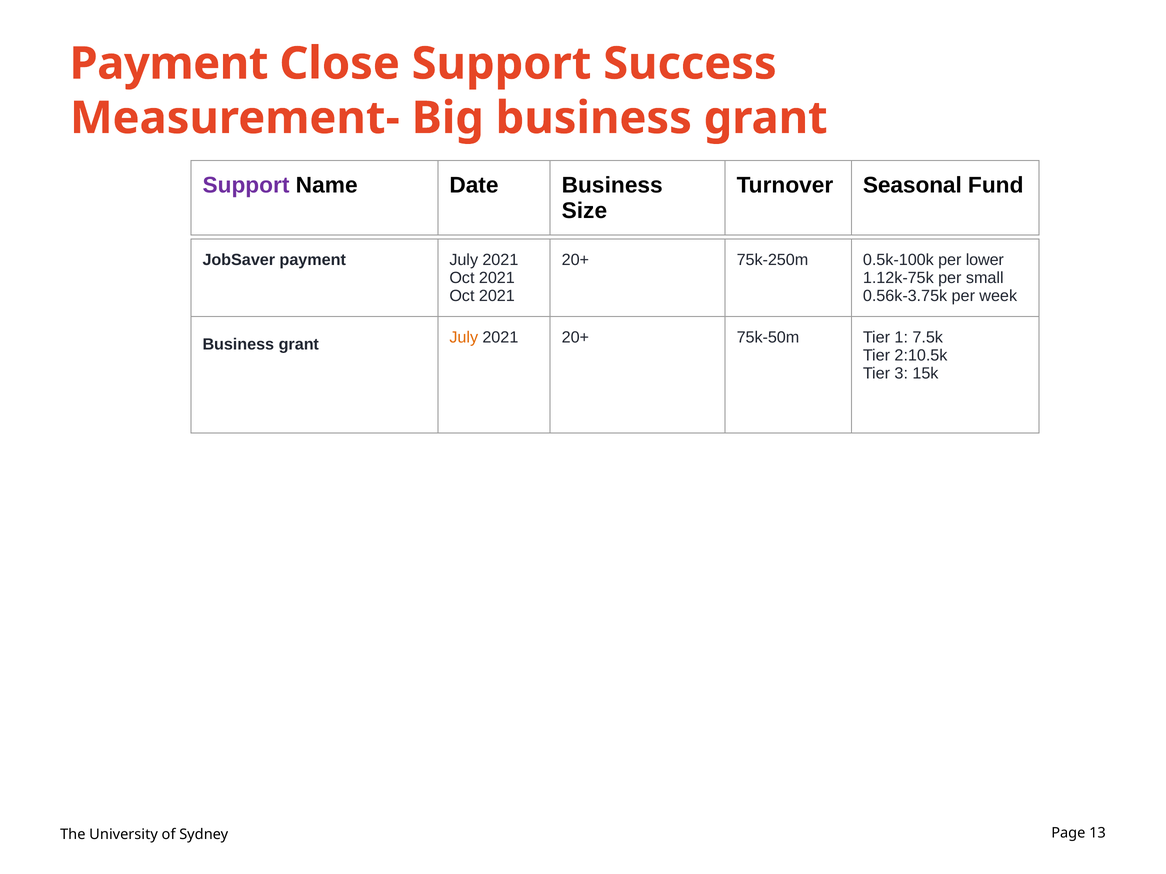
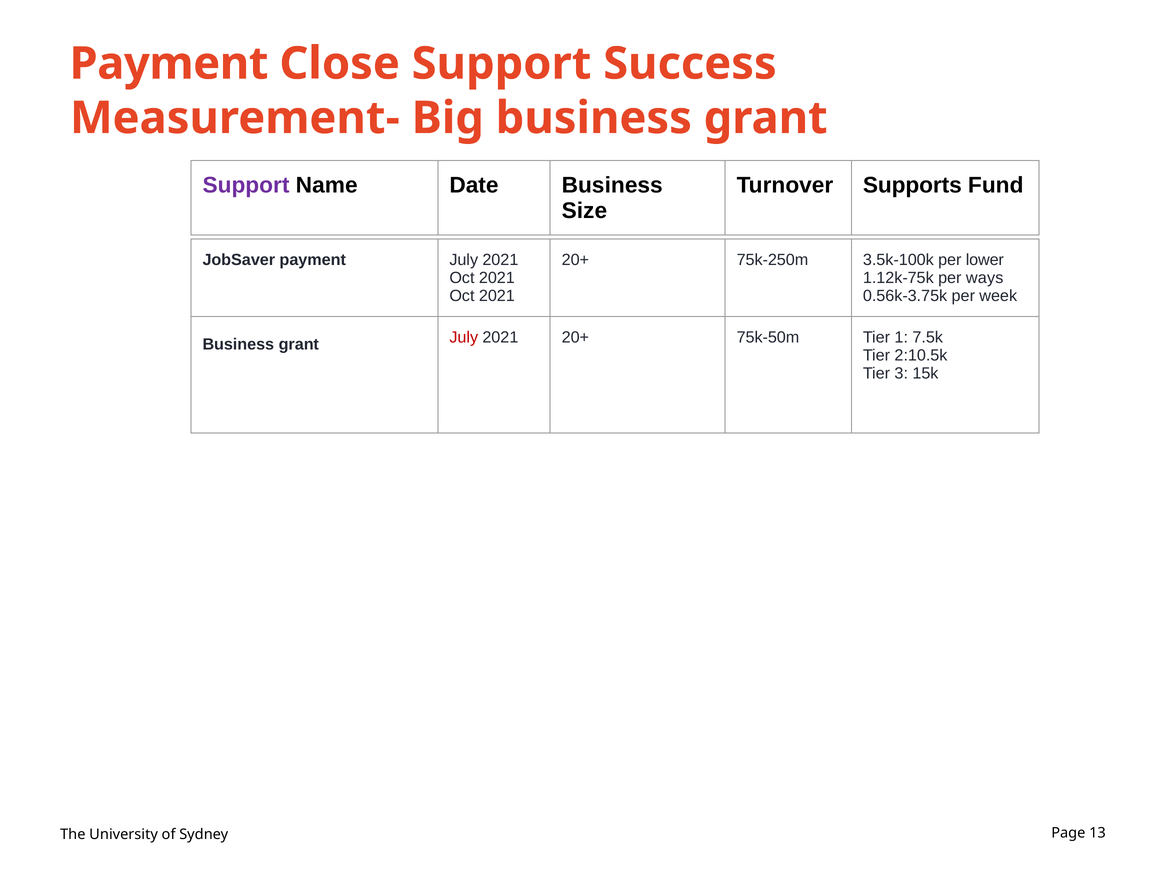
Seasonal: Seasonal -> Supports (912, 185)
0.5k-100k: 0.5k-100k -> 3.5k-100k (898, 260)
small: small -> ways (985, 278)
July colour: orange -> red (464, 338)
